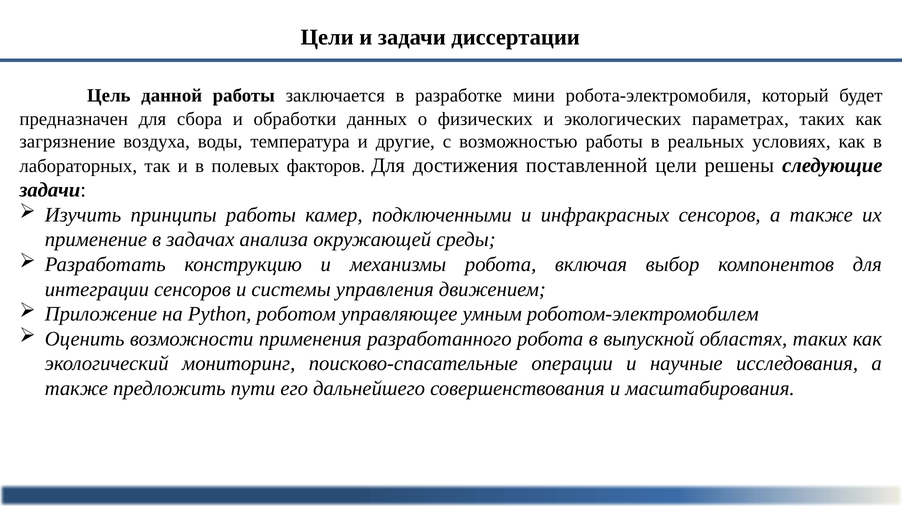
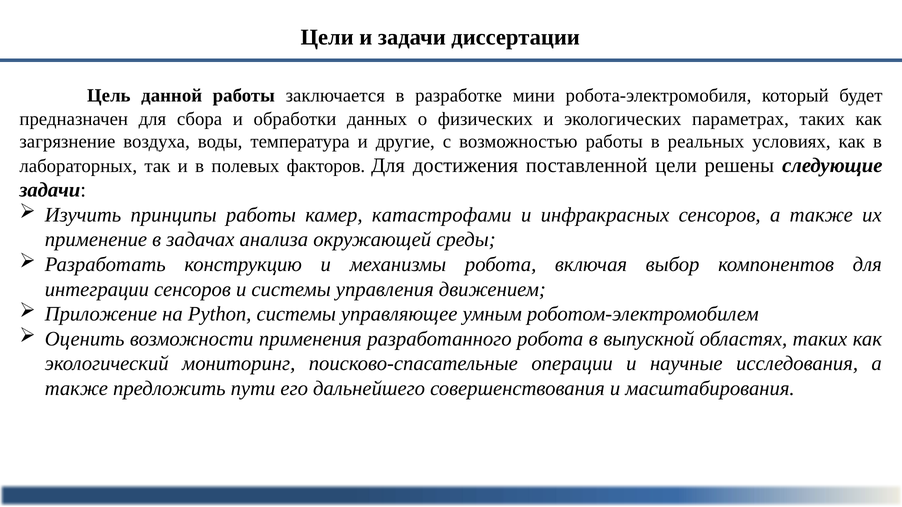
подключенными: подключенными -> катастрофами (442, 215)
Python роботом: роботом -> системы (296, 314)
